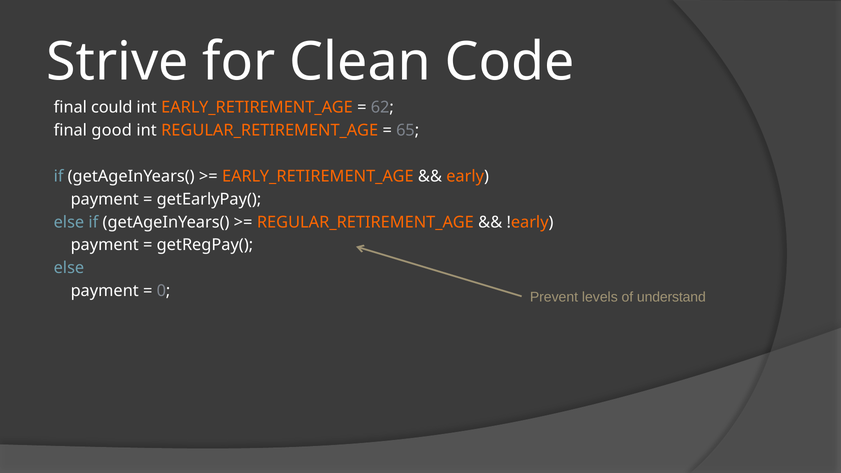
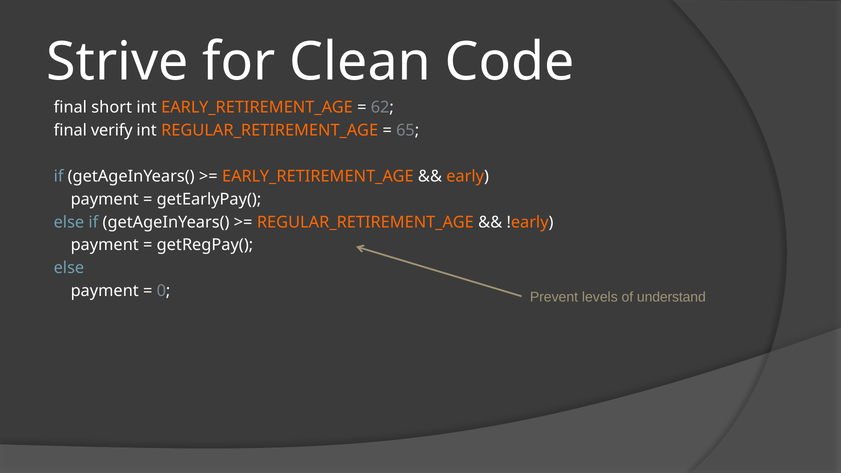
could: could -> short (112, 108)
good: good -> verify (112, 131)
